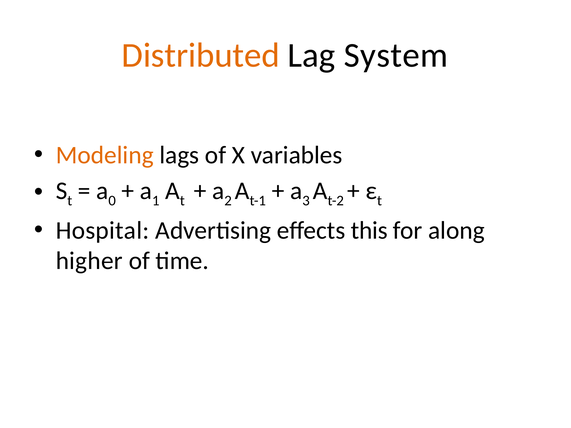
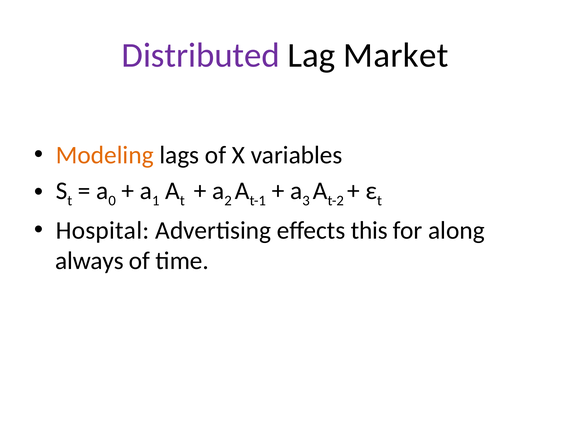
Distributed colour: orange -> purple (201, 55)
System: System -> Market (396, 55)
higher: higher -> always (89, 261)
